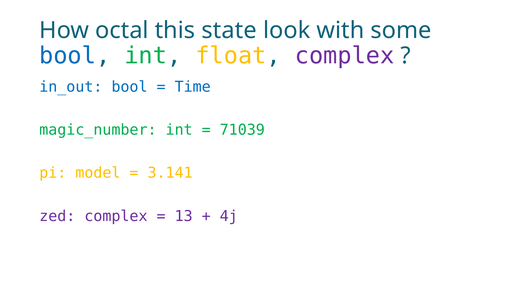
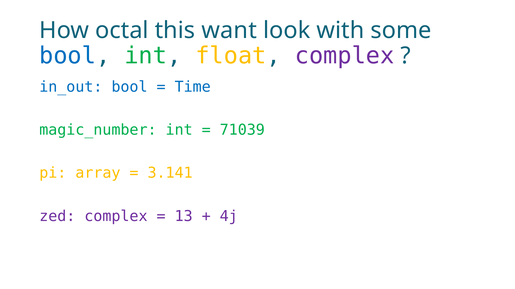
state: state -> want (229, 31)
model: model -> array (98, 173)
